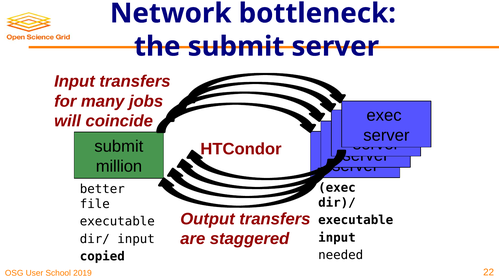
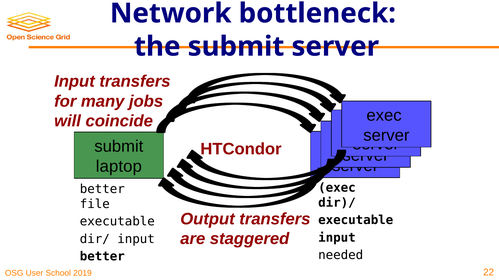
million: million -> laptop (119, 167)
copied: copied -> better (102, 257)
